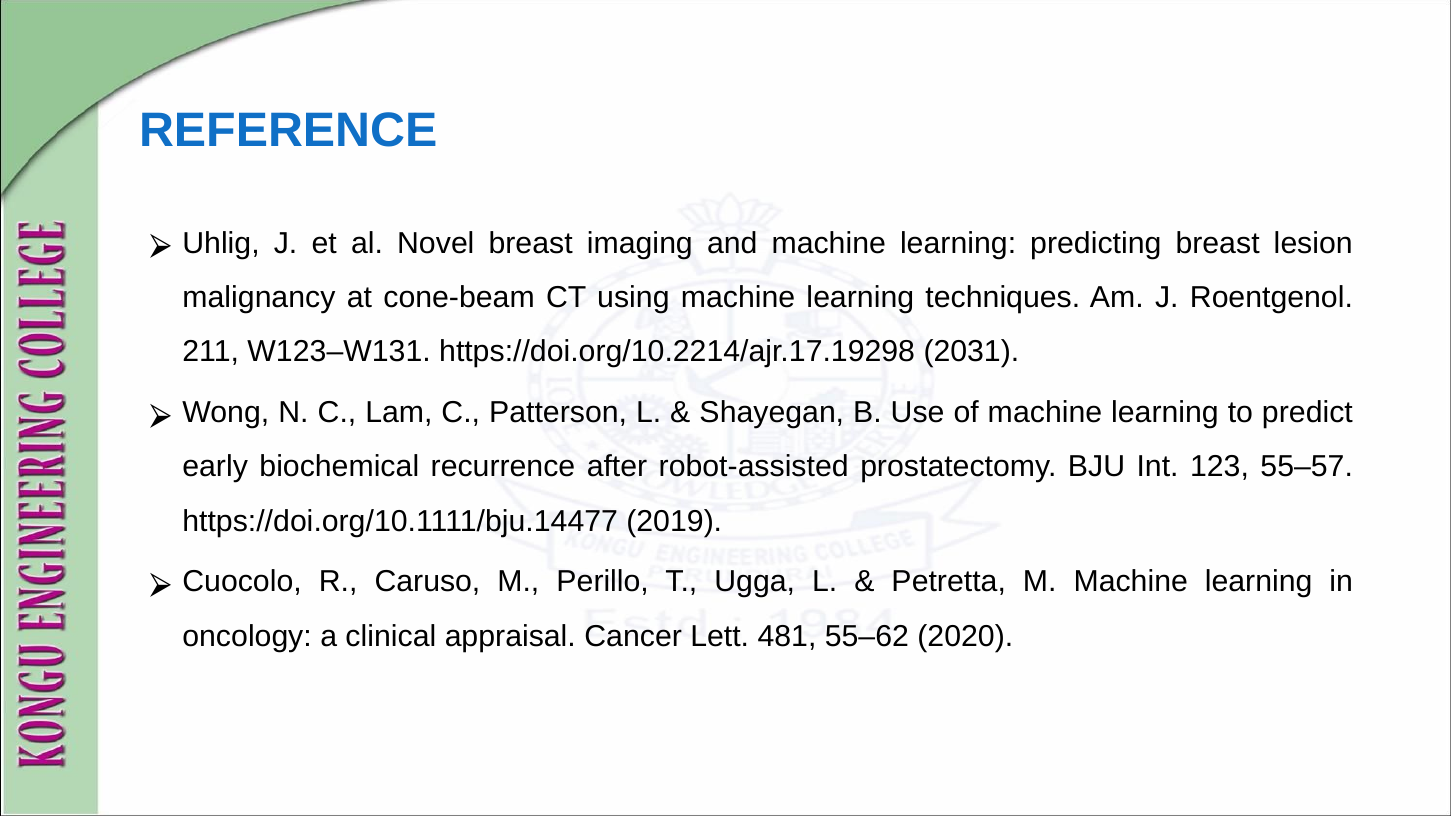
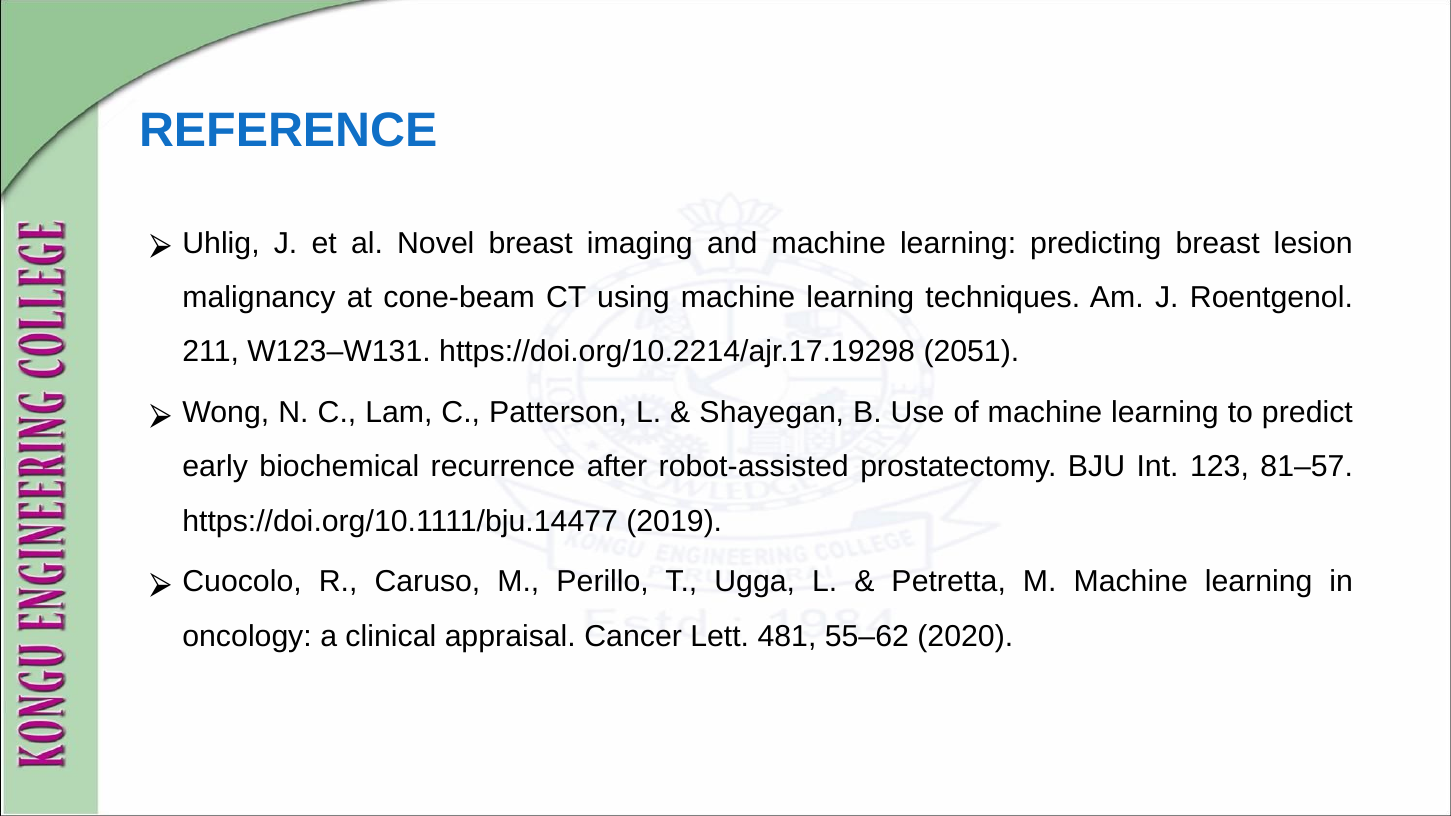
2031: 2031 -> 2051 (971, 352)
55–57: 55–57 -> 81–57 (1307, 467)
